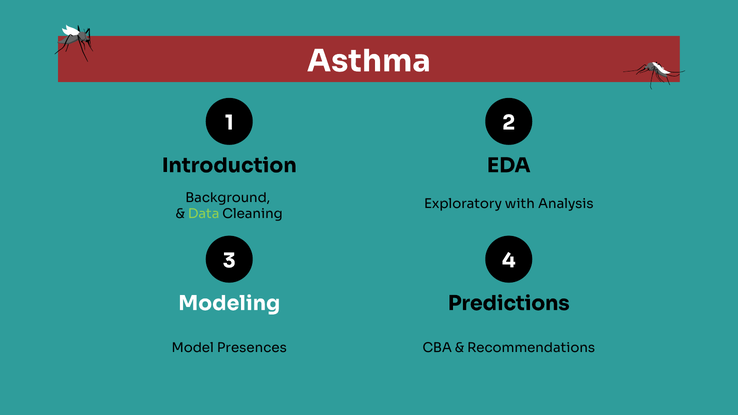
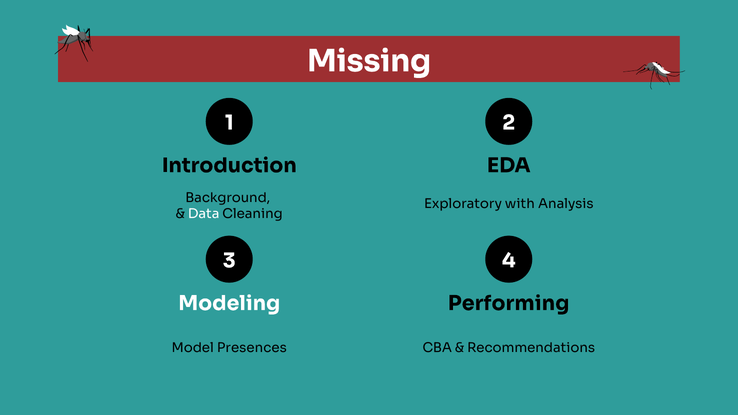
Asthma: Asthma -> Missing (369, 61)
Data colour: light green -> white (204, 214)
Predictions: Predictions -> Performing (509, 303)
